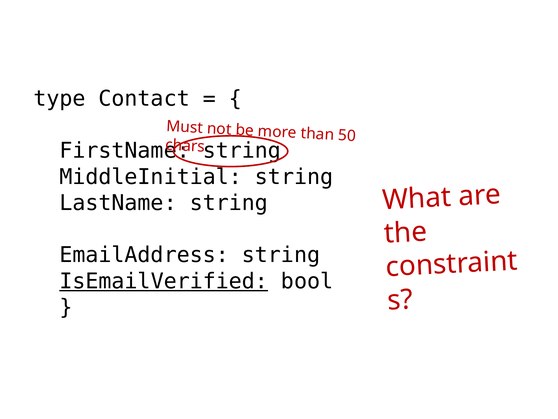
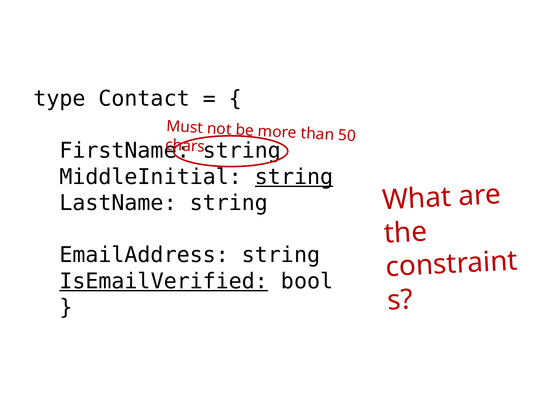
string underline: none -> present (294, 177)
